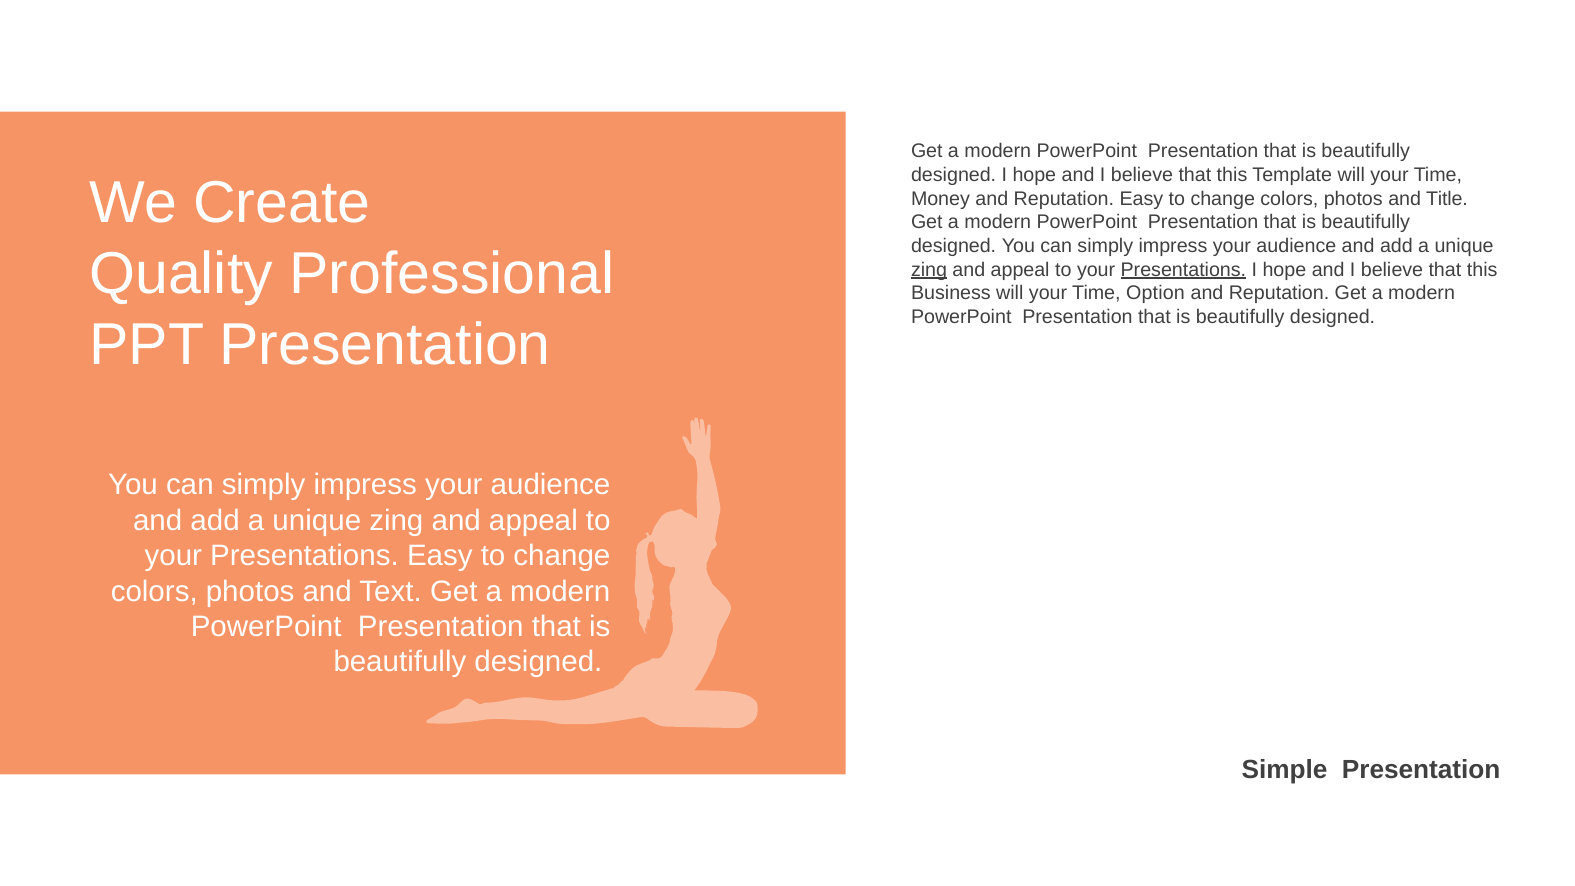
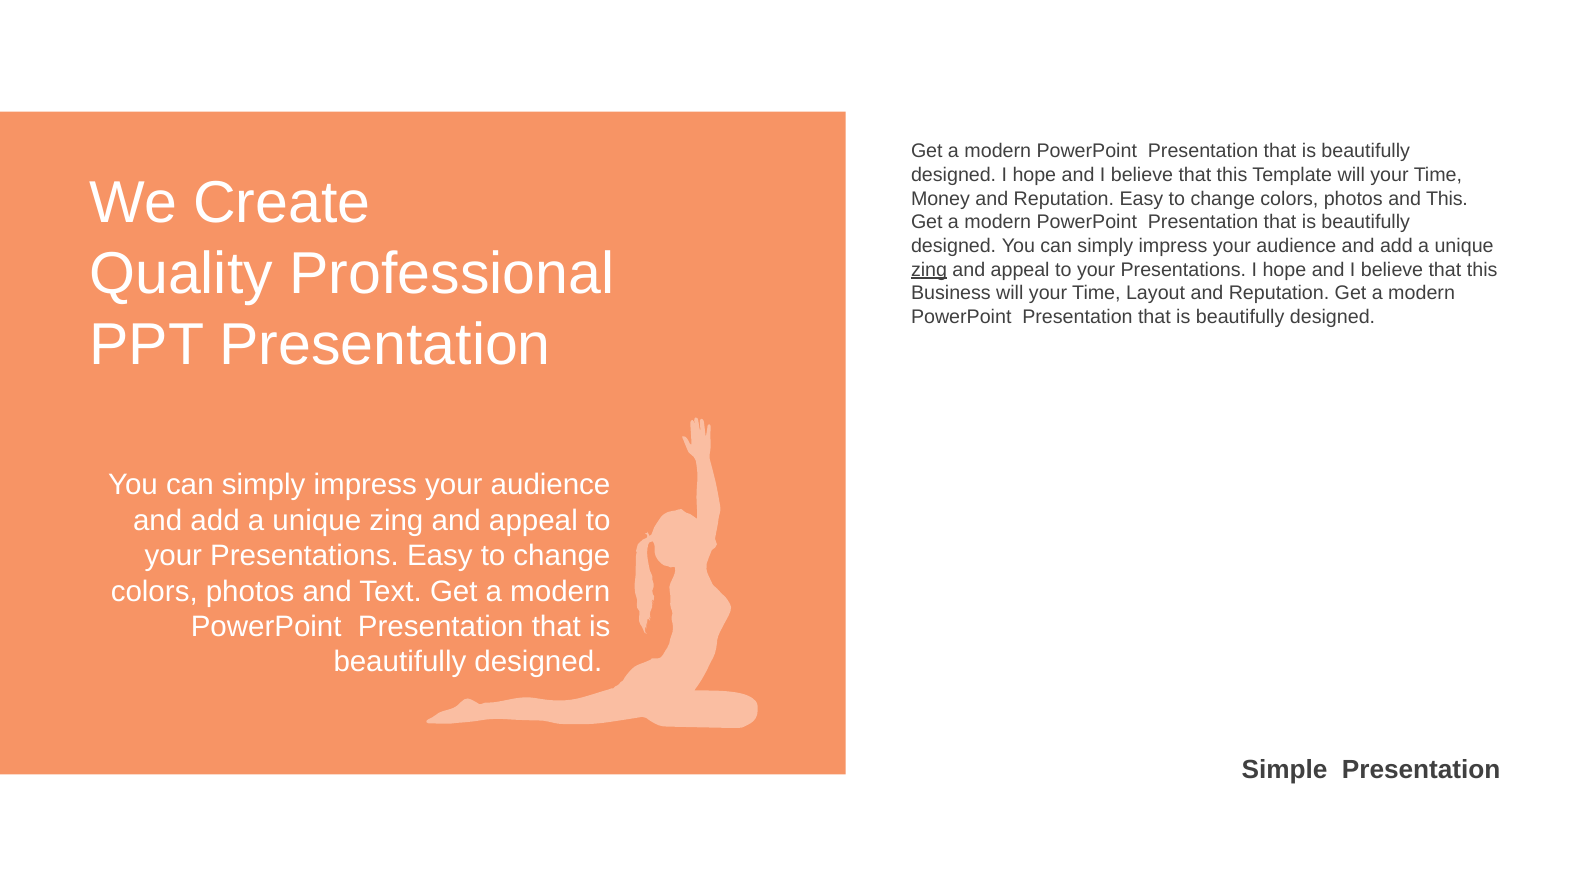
and Title: Title -> This (1447, 199)
Presentations underline: present -> none (1183, 270)
Option: Option -> Layout (1156, 293)
